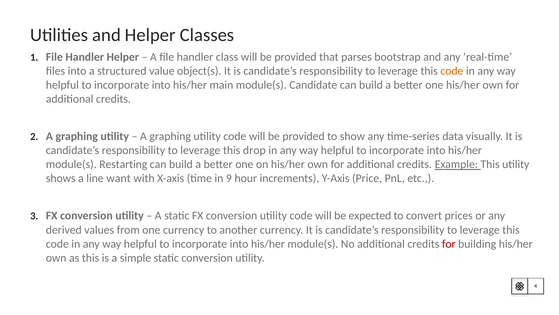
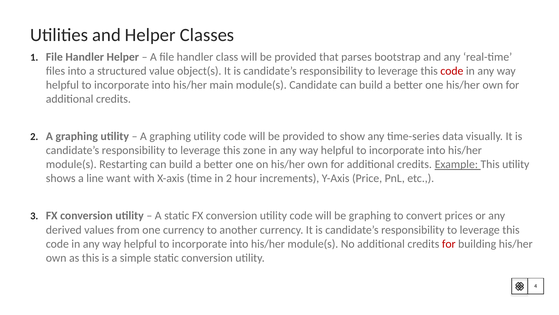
code colour: orange -> red (452, 71)
drop: drop -> zone (254, 150)
in 9: 9 -> 2 (229, 178)
be expected: expected -> graphing (370, 215)
